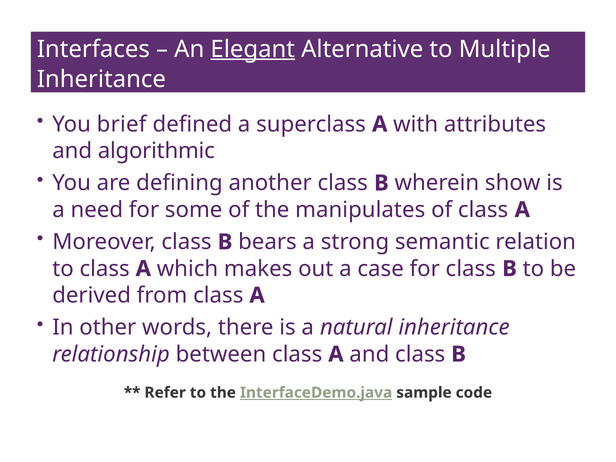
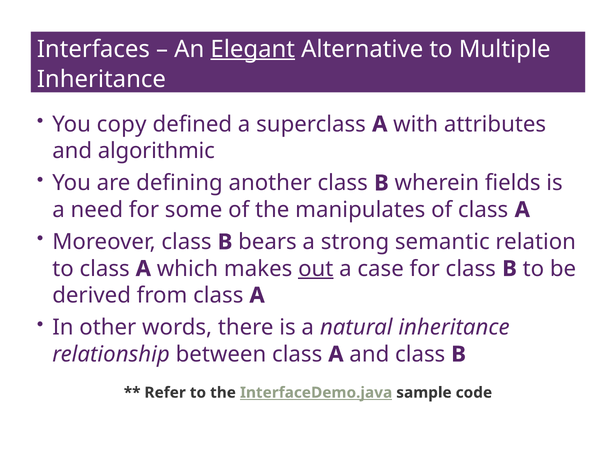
brief: brief -> copy (122, 124)
show: show -> fields (513, 183)
out underline: none -> present (316, 269)
